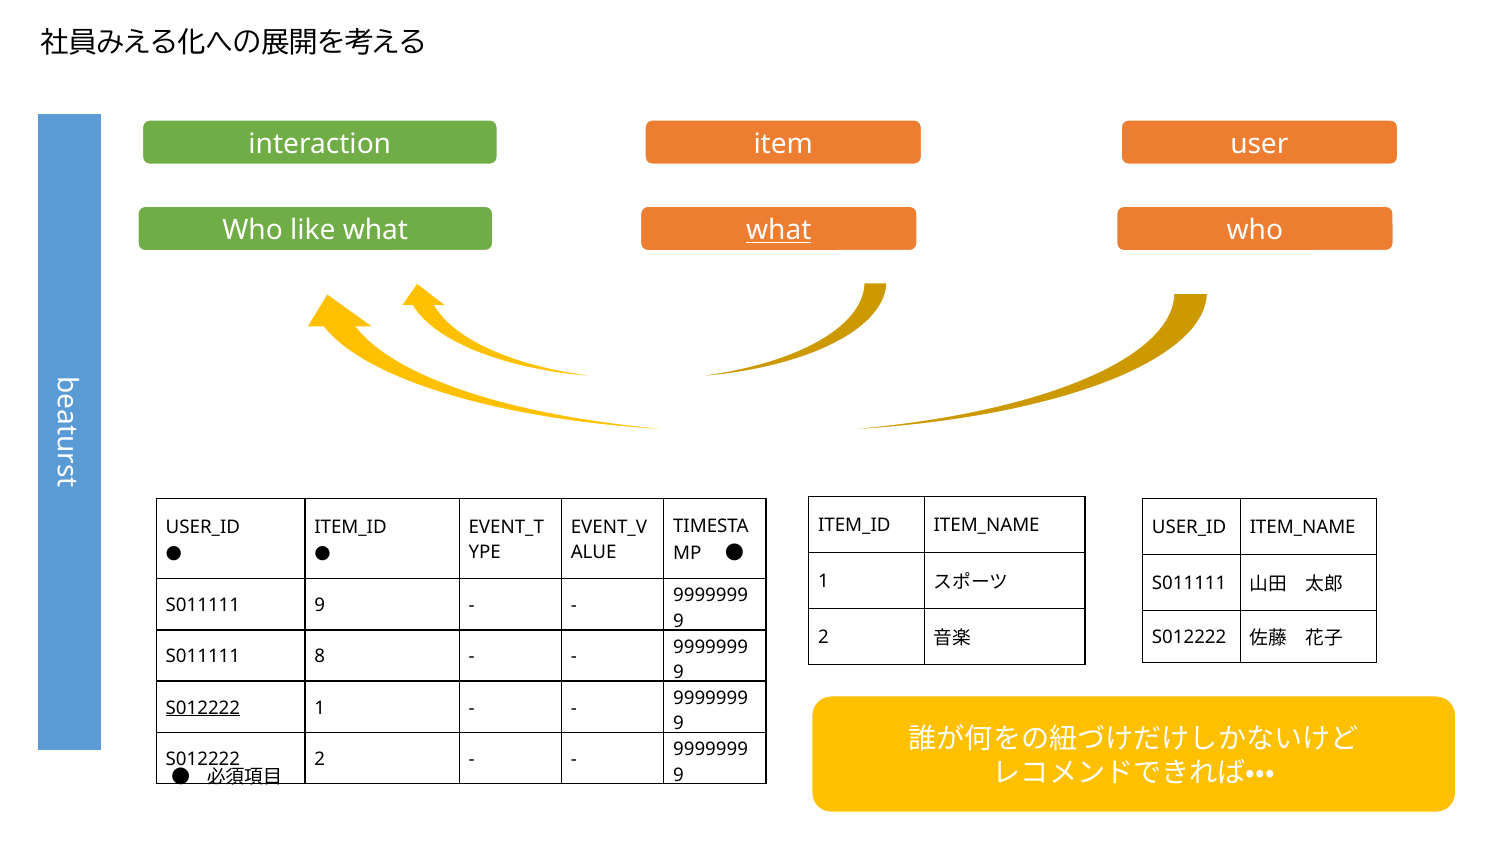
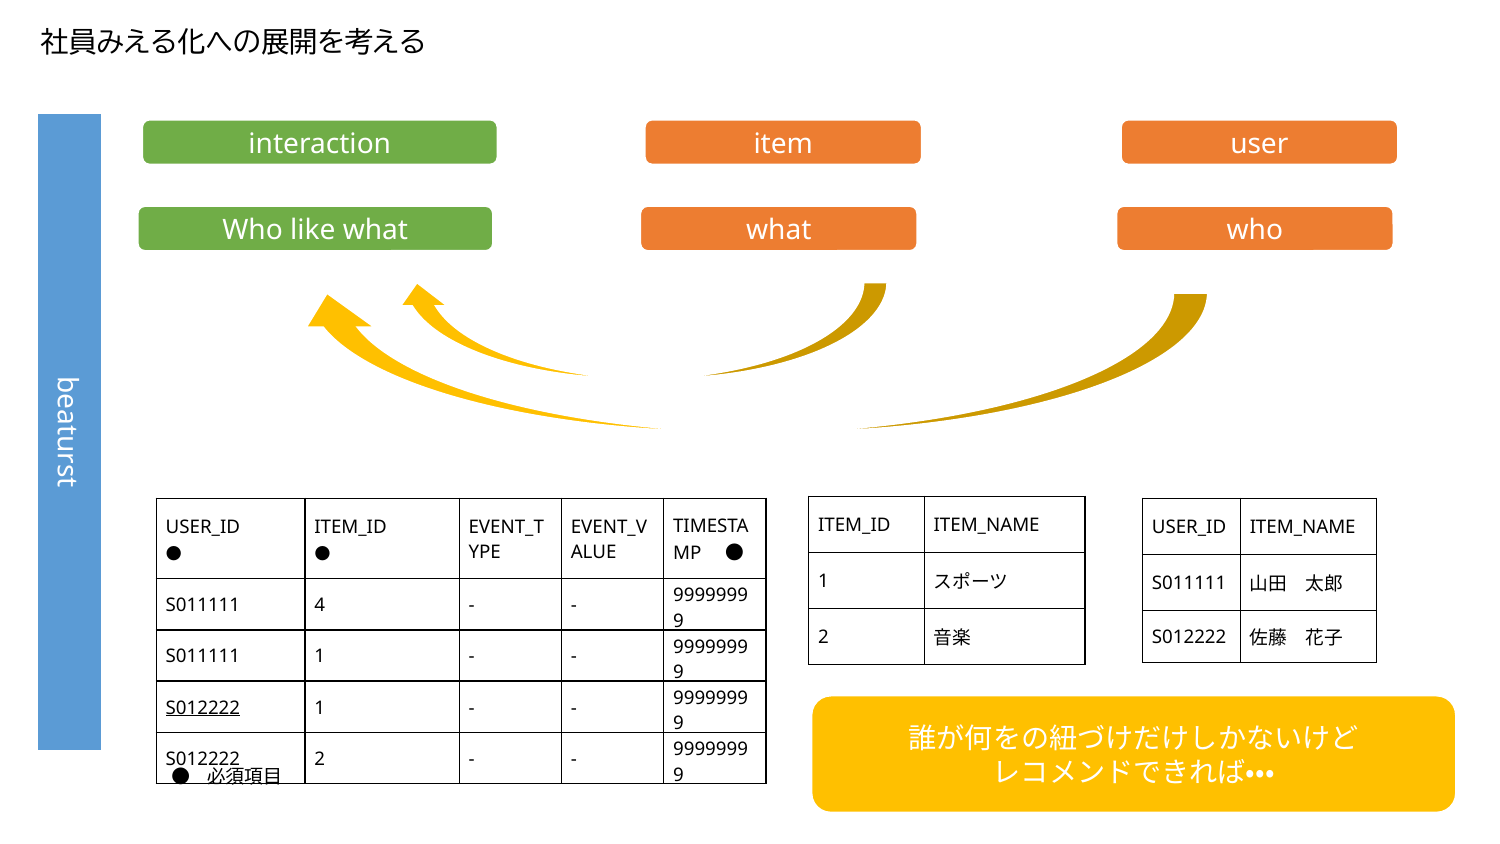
what underline: present -> none (779, 230)
S011111 9: 9 -> 4 (320, 605)
S011111 8: 8 -> 1 (320, 656)
